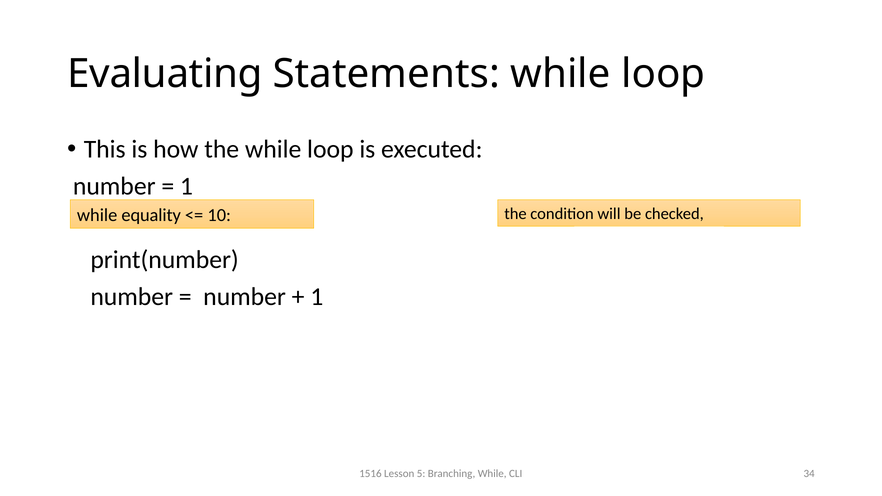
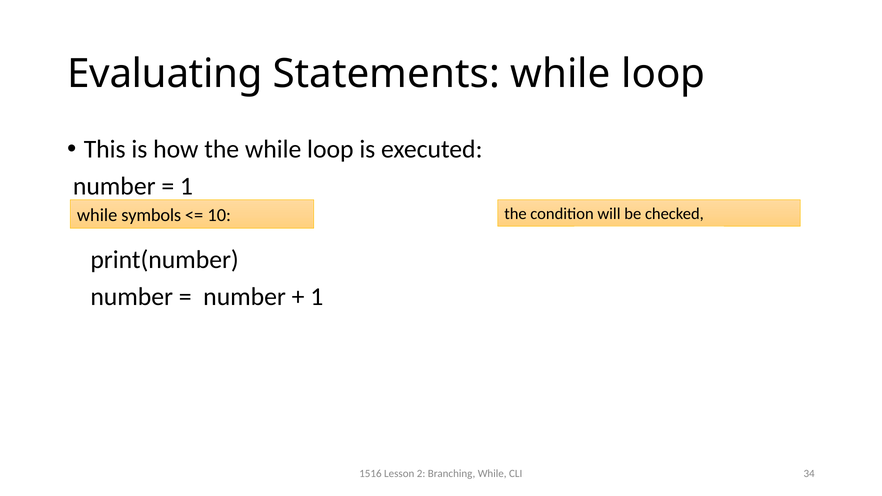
equality: equality -> symbols (151, 215)
5: 5 -> 2 (421, 474)
